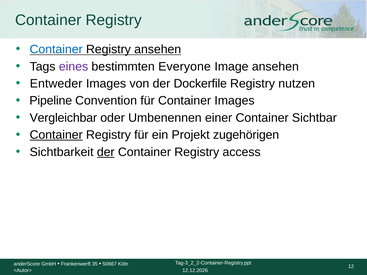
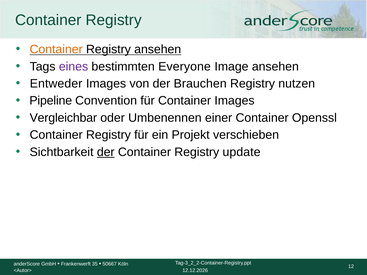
Container colour: blue -> orange (56, 49)
Dockerfile: Dockerfile -> Brauchen (200, 84)
Sichtbar: Sichtbar -> Openssl (314, 118)
Container underline: present -> none (56, 135)
zugehörigen: zugehörigen -> verschieben (246, 135)
access: access -> update (242, 152)
